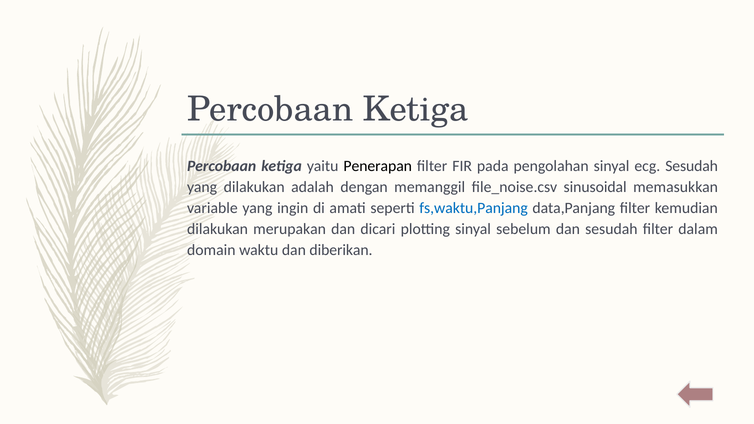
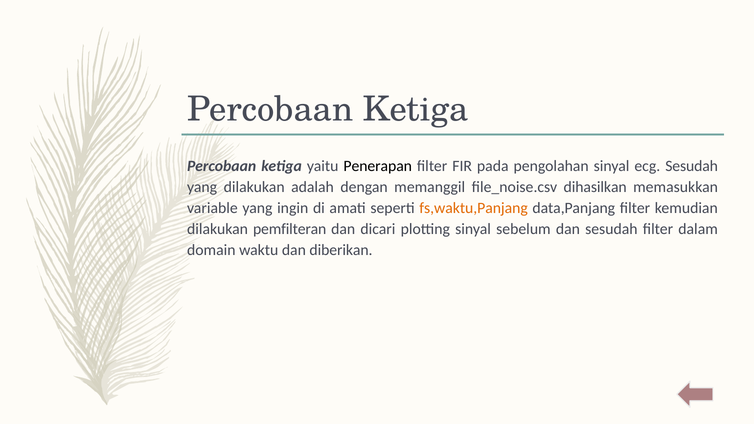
sinusoidal: sinusoidal -> dihasilkan (595, 187)
fs,waktu,Panjang colour: blue -> orange (474, 208)
merupakan: merupakan -> pemfilteran (290, 229)
